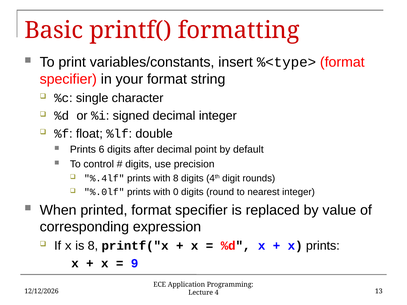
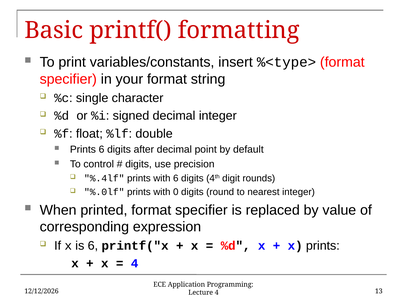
with 8: 8 -> 6 (176, 178)
is 8: 8 -> 6 (93, 246)
9: 9 -> 4 (135, 264)
